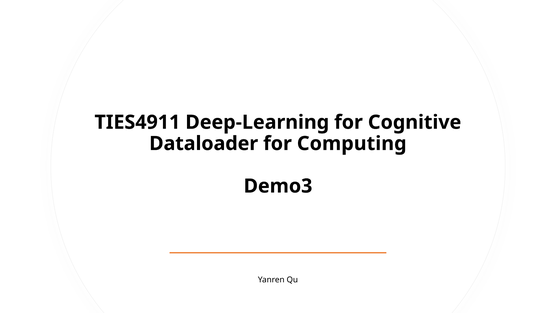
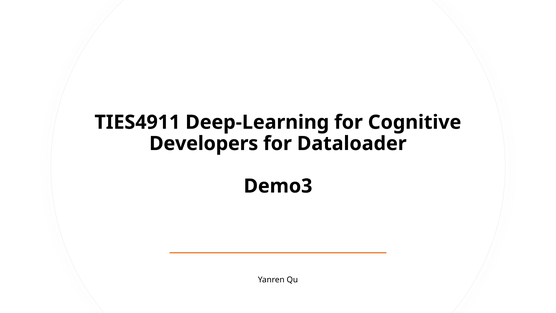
Dataloader: Dataloader -> Developers (204, 143)
Computing: Computing -> Dataloader (352, 143)
